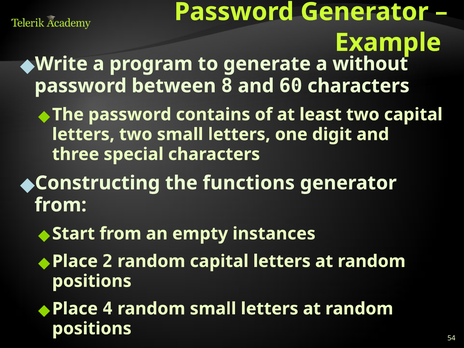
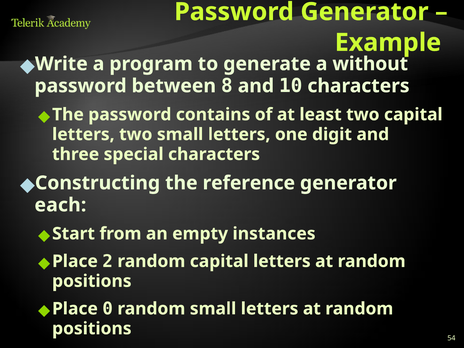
60: 60 -> 10 (291, 86)
functions: functions -> reference (249, 183)
from: from -> each (60, 205)
4: 4 -> 0 (108, 309)
